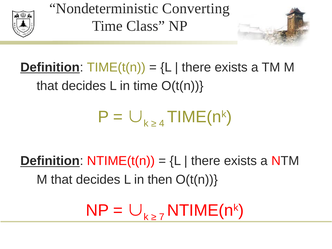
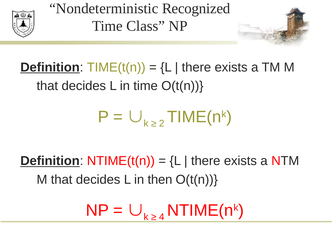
Converting: Converting -> Recognized (196, 8)
4: 4 -> 2 (162, 123)
7: 7 -> 4 (162, 217)
